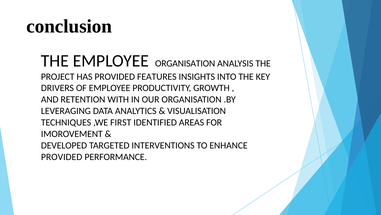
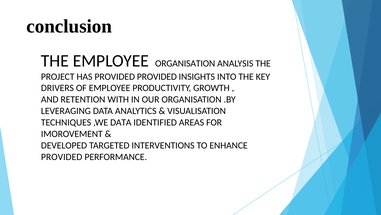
PROVIDED FEATURES: FEATURES -> PROVIDED (157, 76)
,WE FIRST: FIRST -> DATA (121, 122)
